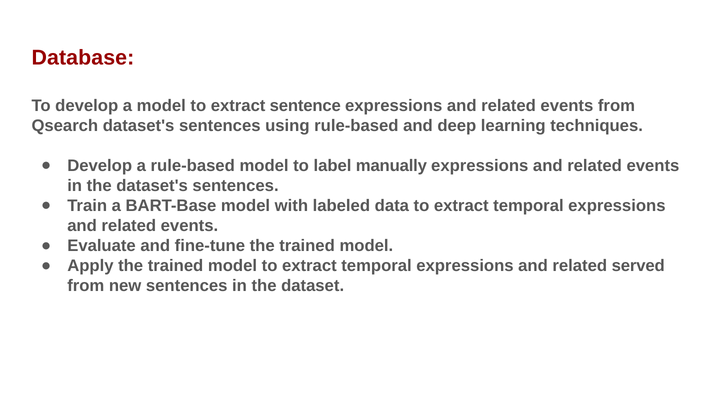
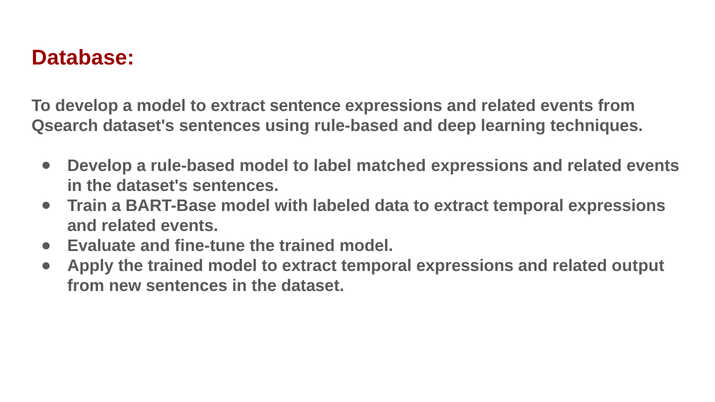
manually: manually -> matched (391, 166)
served: served -> output (638, 266)
